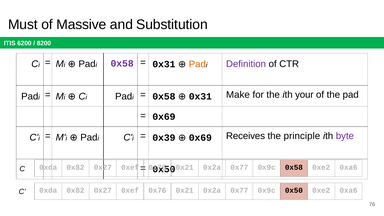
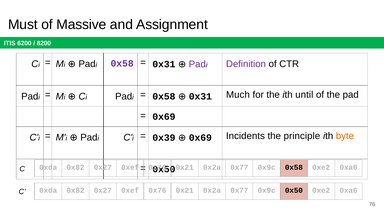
Substitution: Substitution -> Assignment (172, 24)
Pad colour: orange -> purple (197, 64)
Make: Make -> Much (238, 95)
your: your -> until (304, 95)
Receives: Receives -> Incidents (245, 136)
byte colour: purple -> orange (345, 136)
